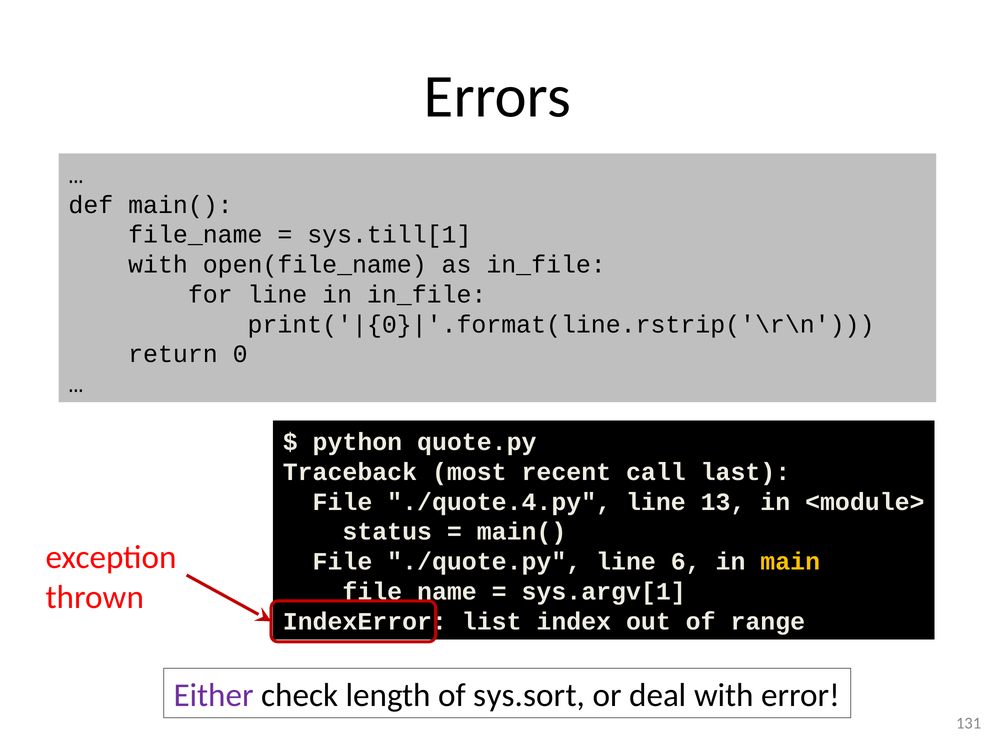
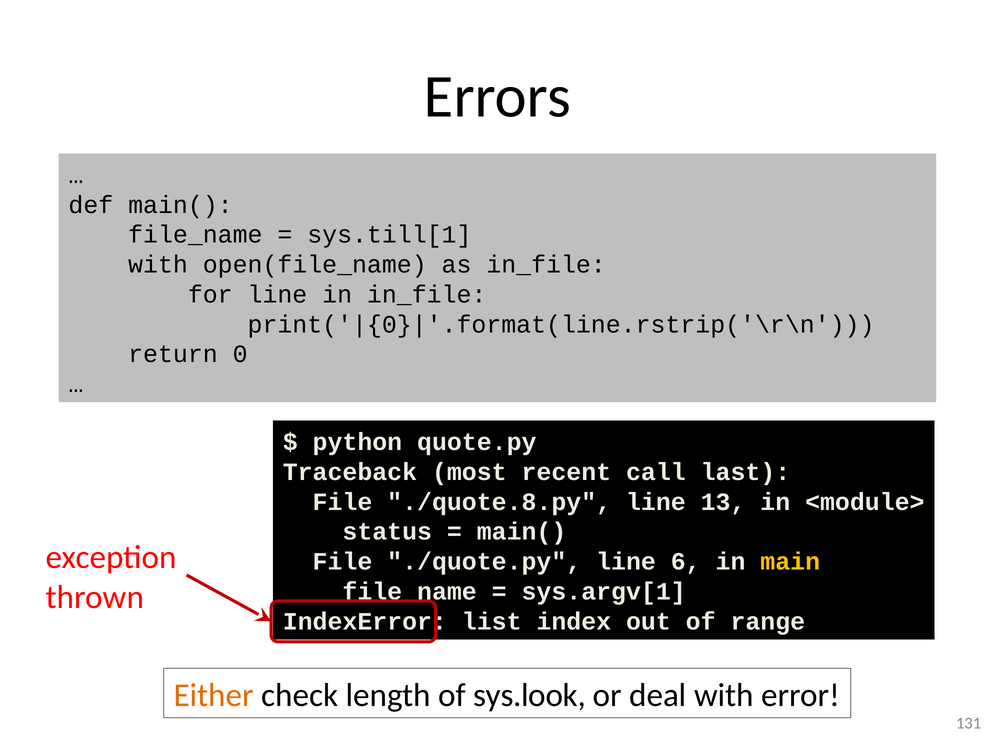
./quote.4.py: ./quote.4.py -> ./quote.8.py (499, 501)
Either colour: purple -> orange (214, 695)
sys.sort: sys.sort -> sys.look (529, 695)
